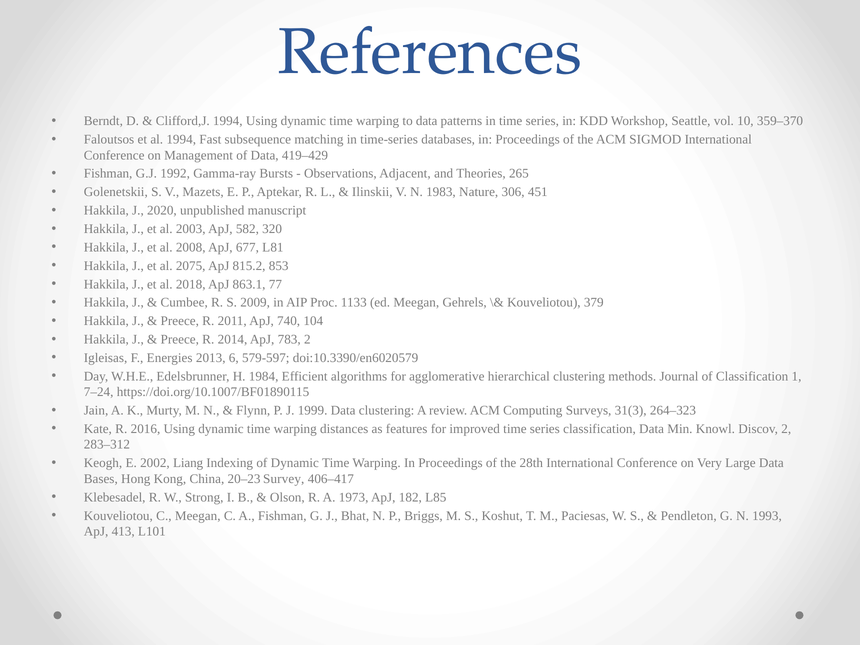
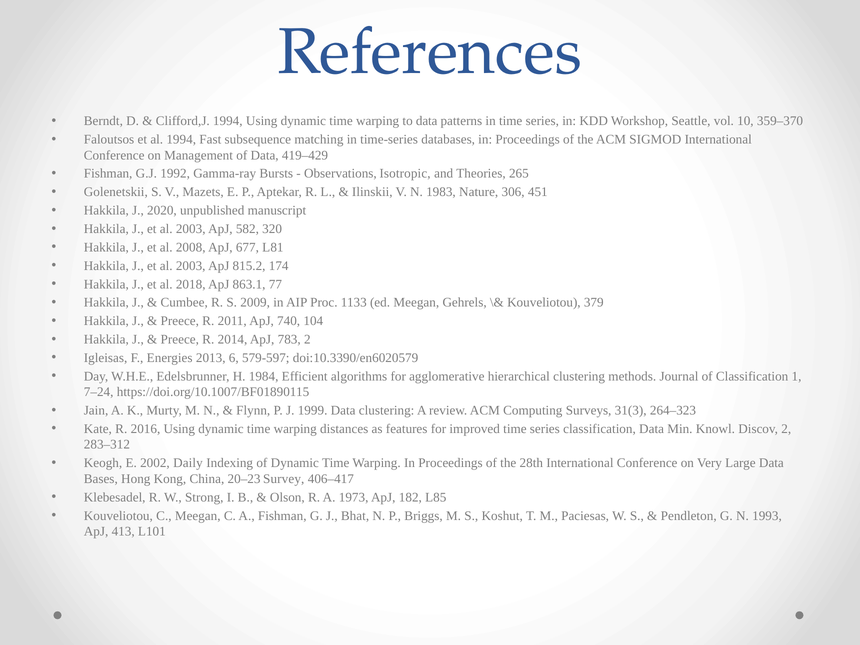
Adjacent: Adjacent -> Isotropic (405, 174)
2075: 2075 -> 2003 (191, 266)
853: 853 -> 174 (279, 266)
Liang: Liang -> Daily (188, 463)
